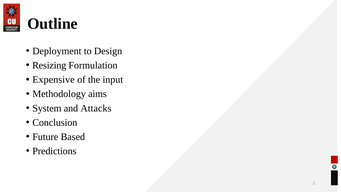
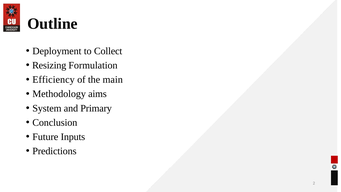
Design: Design -> Collect (108, 51)
Expensive: Expensive -> Efficiency (54, 80)
input: input -> main (113, 80)
Attacks: Attacks -> Primary (96, 108)
Based: Based -> Inputs (73, 137)
